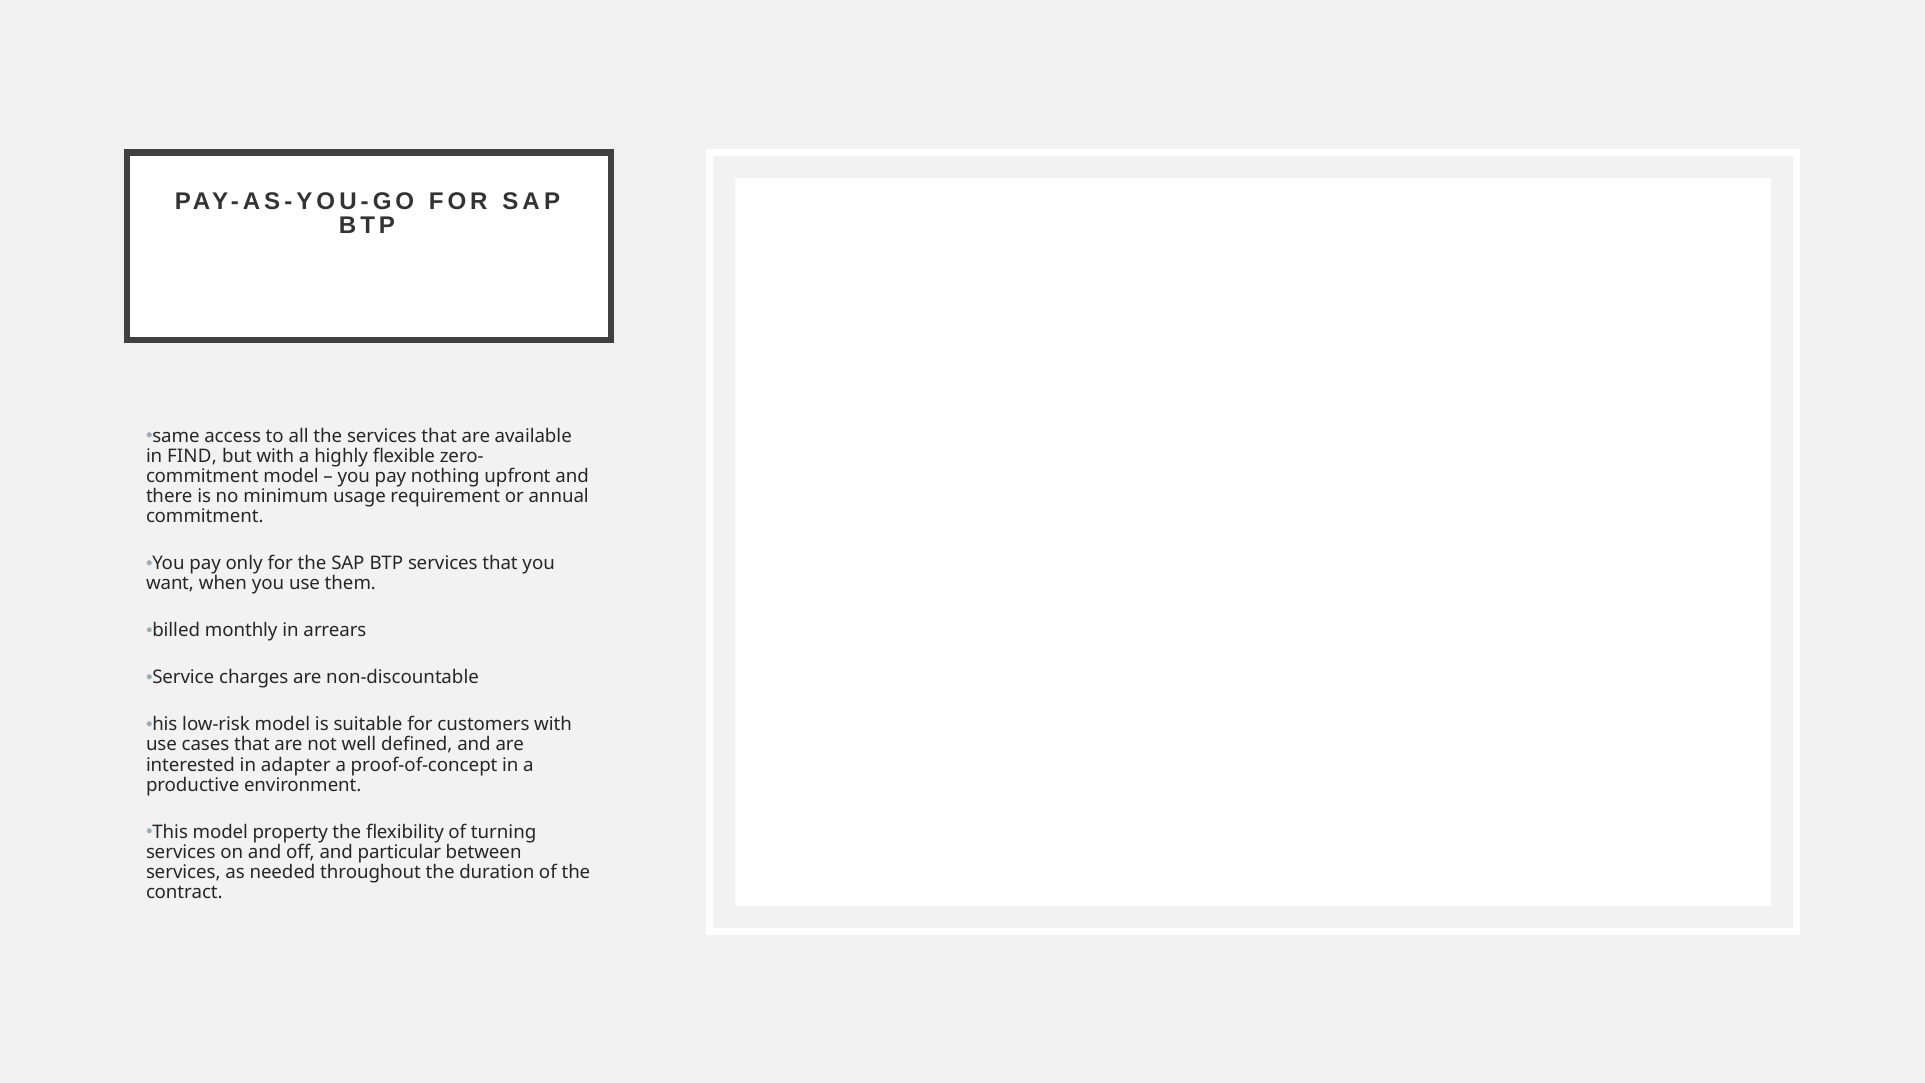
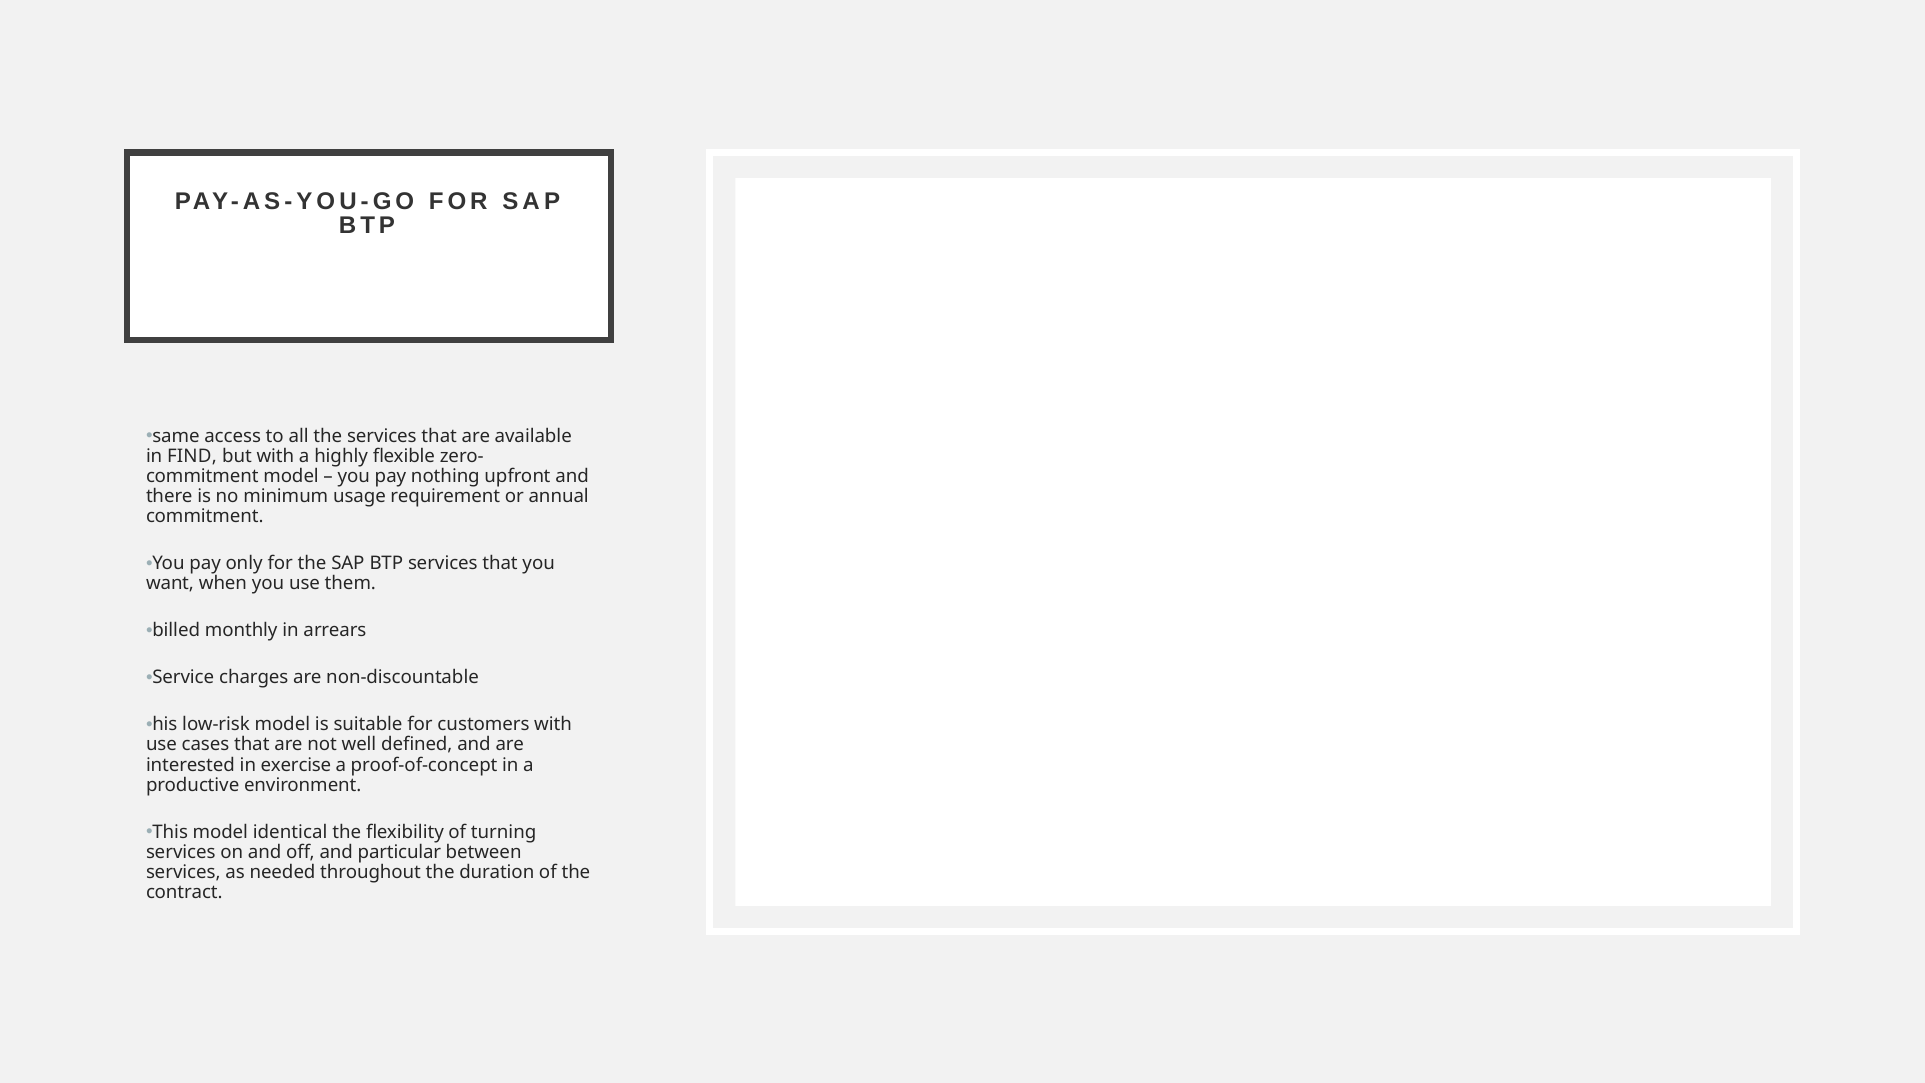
adapter: adapter -> exercise (296, 765)
property: property -> identical (290, 832)
